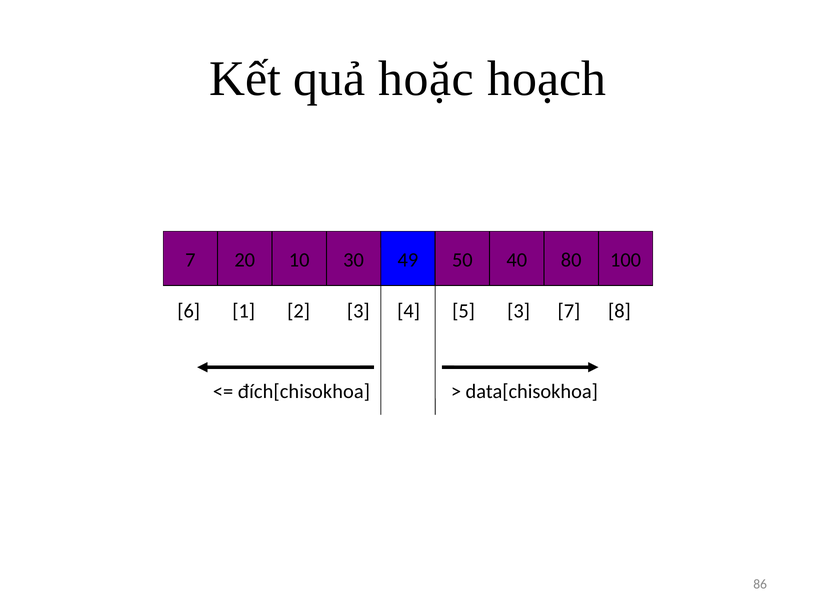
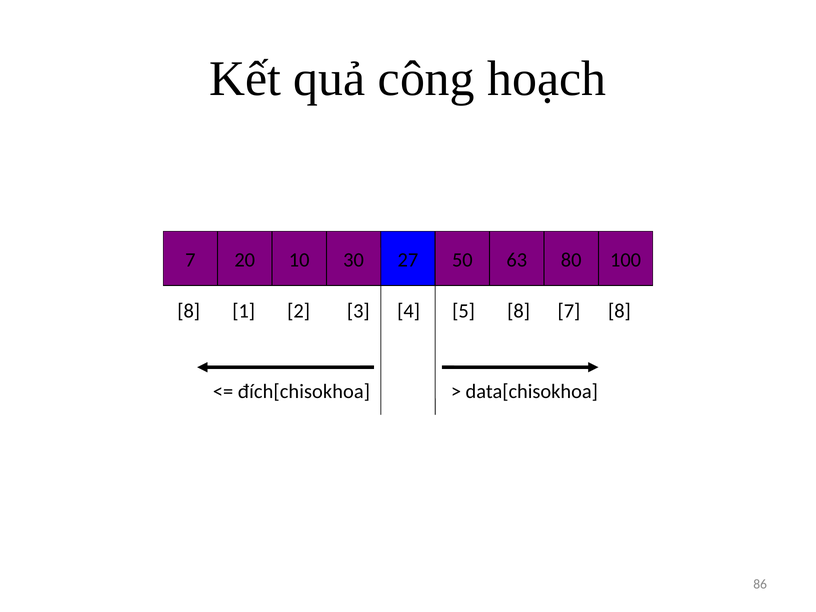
hoặc: hoặc -> công (426, 79)
49: 49 -> 27 (408, 260)
40: 40 -> 63 (517, 260)
6: 6 -> 8 (189, 311)
5 3: 3 -> 8 (519, 311)
